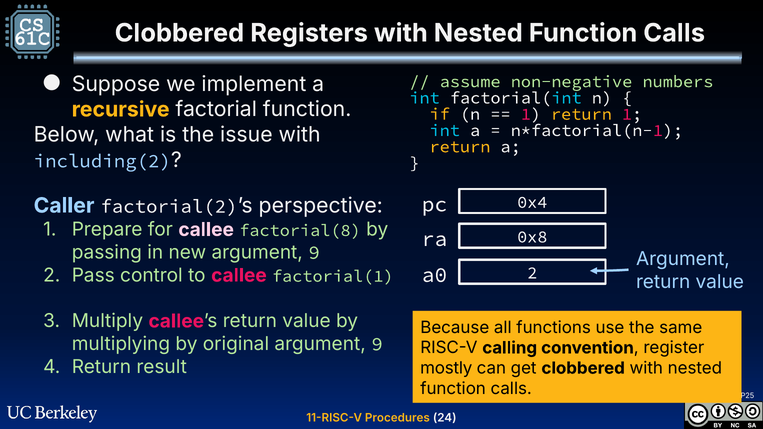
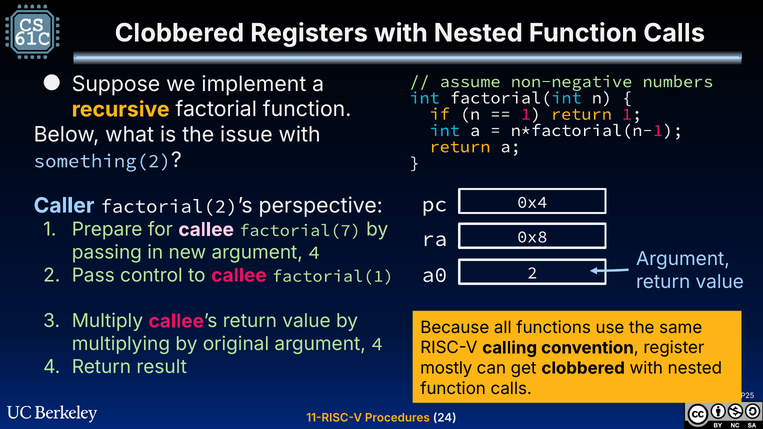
including(2: including(2 -> something(2 (102, 161)
factorial(8: factorial(8 -> factorial(7 (300, 230)
new argument 9: 9 -> 4 (314, 253)
original argument 9: 9 -> 4 (377, 344)
